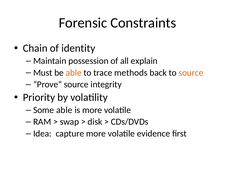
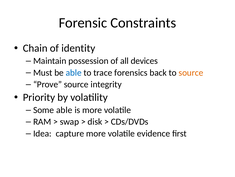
explain: explain -> devices (144, 61)
able colour: orange -> blue (74, 72)
methods: methods -> forensics (131, 72)
